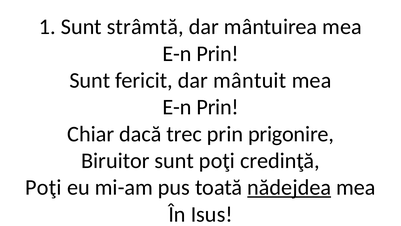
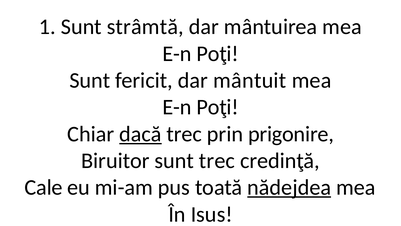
Prin: Prin -> Poţi (218, 54)
Prin: Prin -> Poţi (218, 107)
dacă underline: none -> present (140, 134)
sunt poţi: poţi -> trec (217, 160)
Poţi: Poţi -> Cale (44, 187)
